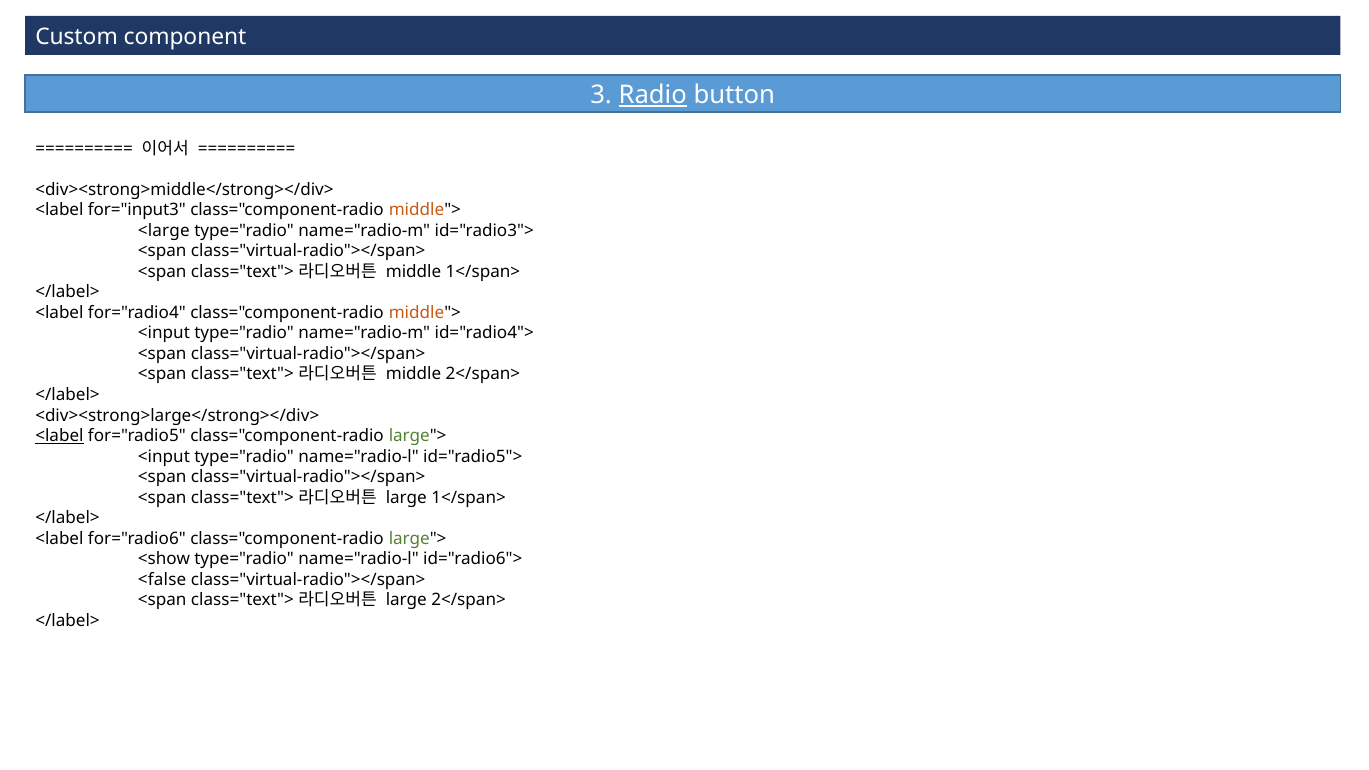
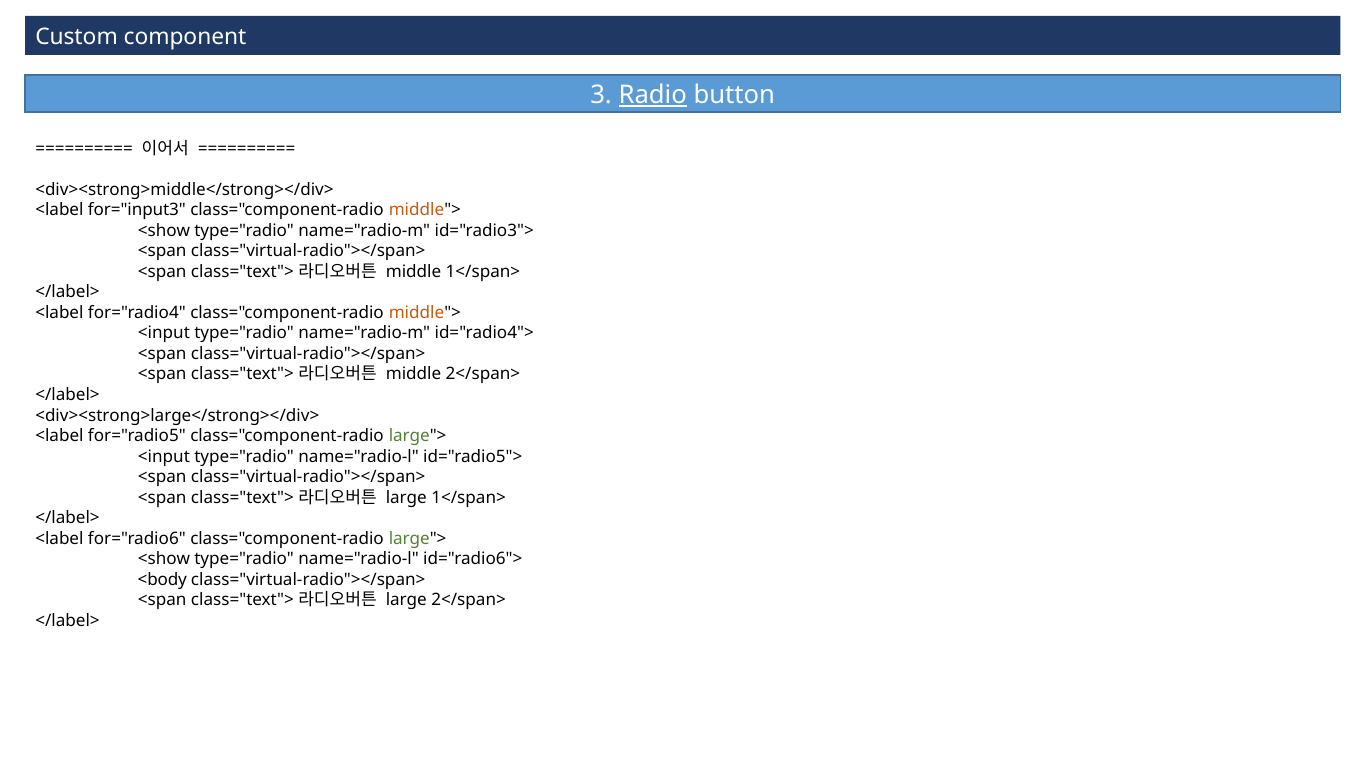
<large: <large -> <show (164, 231)
<label underline: present -> none (59, 436)
<false: <false -> <body (162, 580)
